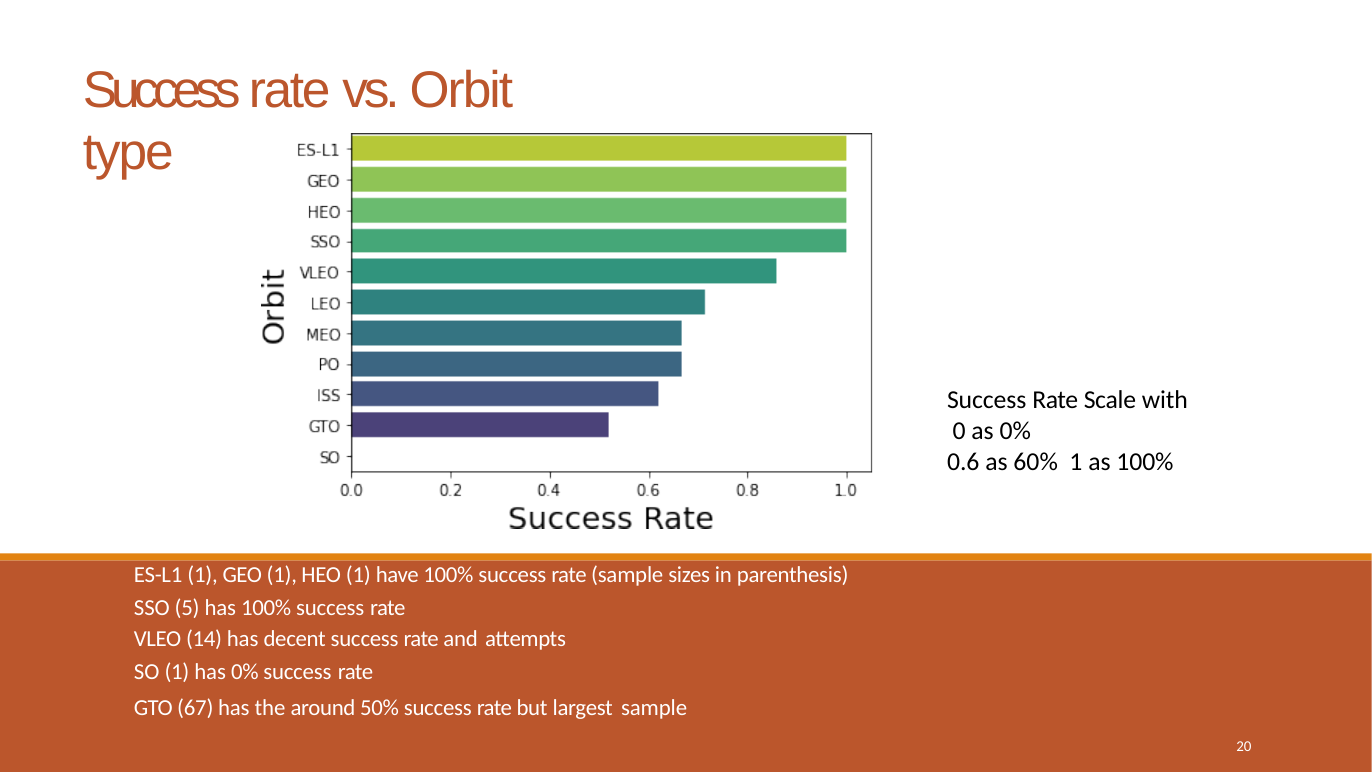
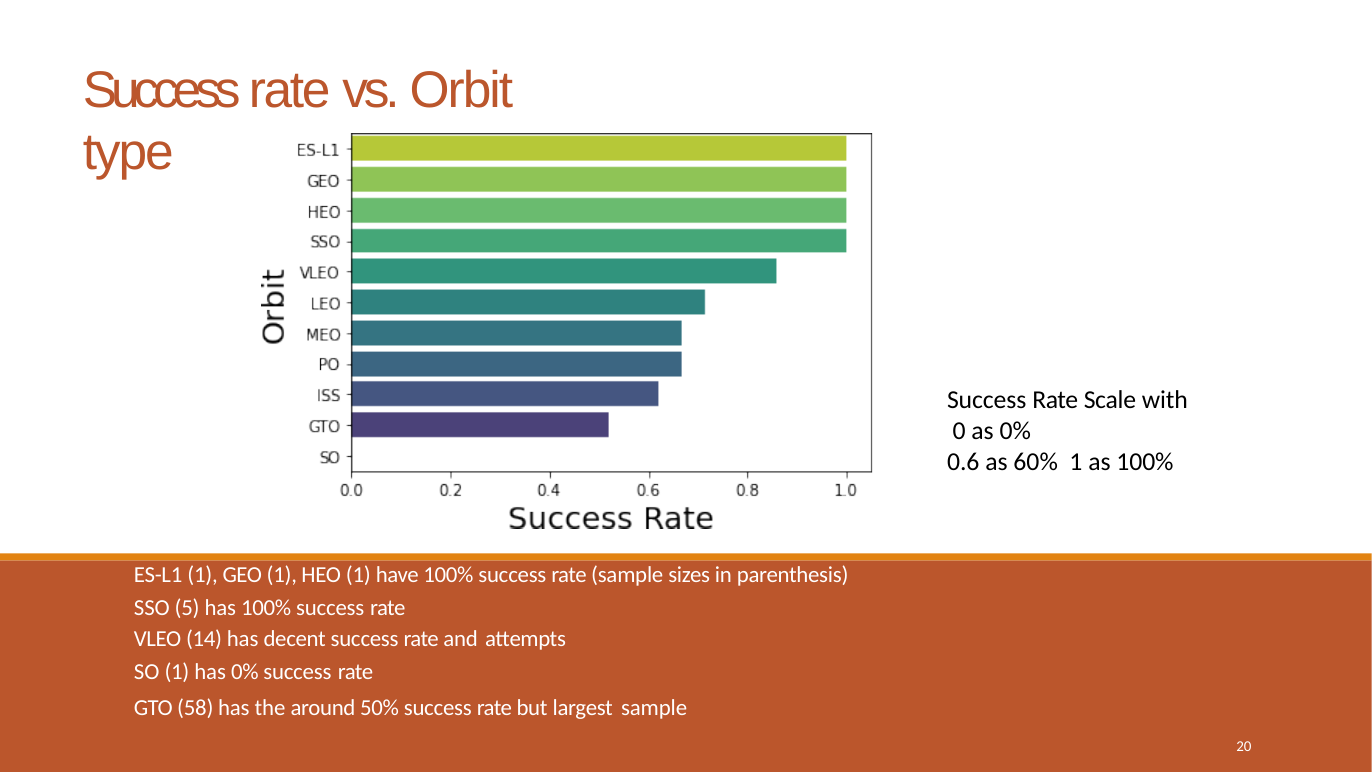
67: 67 -> 58 (195, 708)
